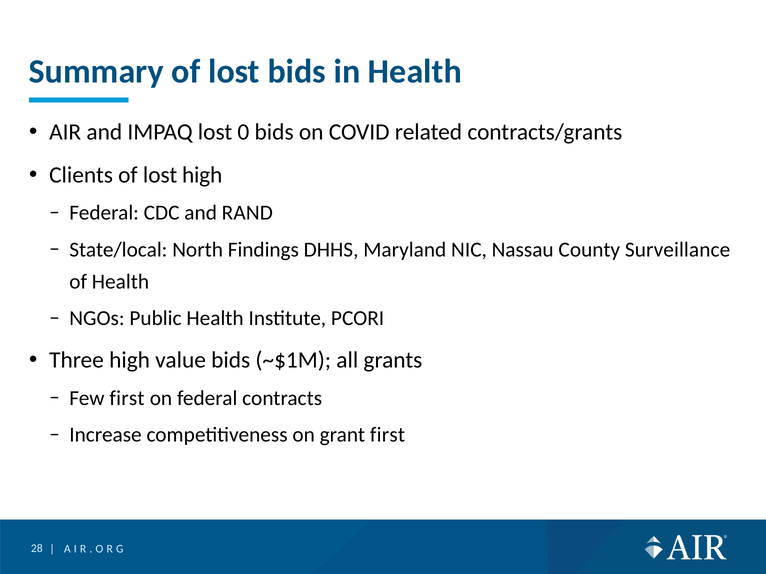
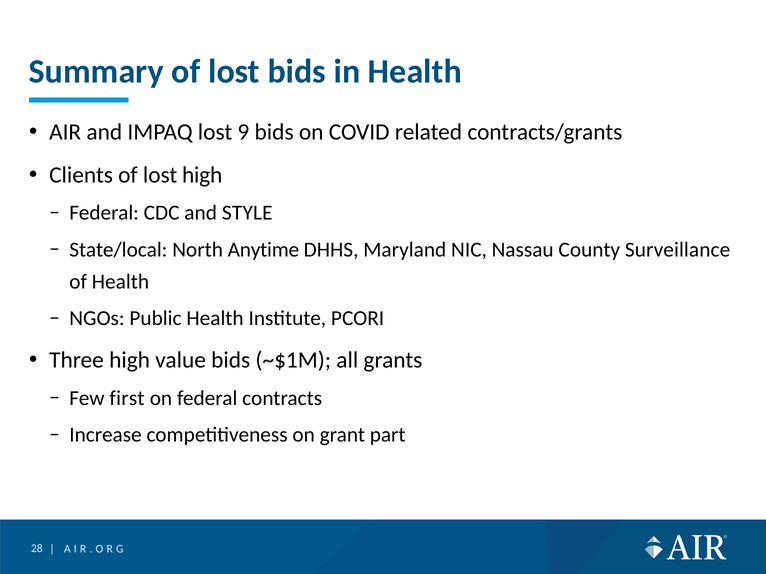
0: 0 -> 9 (243, 132)
RAND: RAND -> STYLE (247, 213)
Findings: Findings -> Anytime (263, 250)
grant first: first -> part (388, 435)
